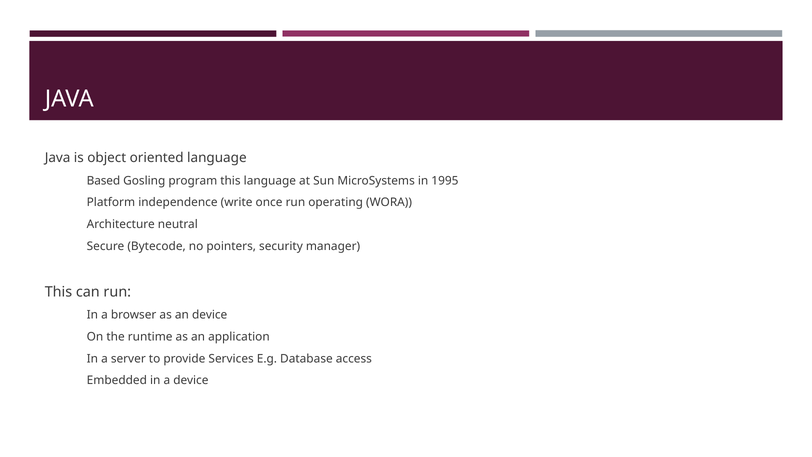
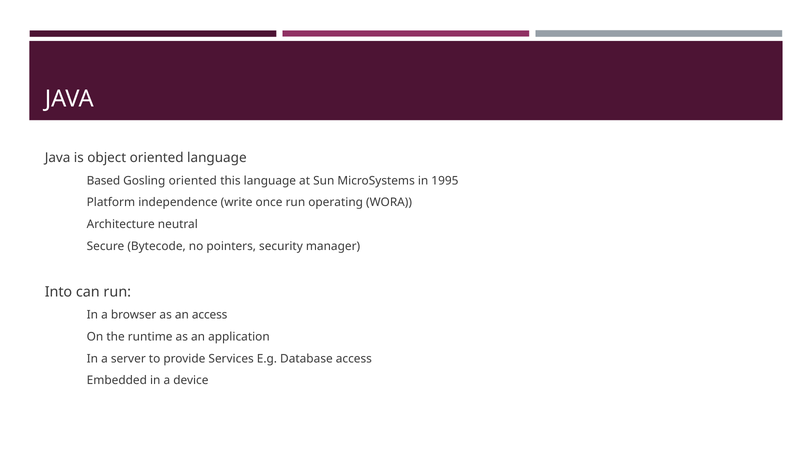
Gosling program: program -> oriented (193, 181)
This: This -> Into (58, 292)
an device: device -> access (210, 315)
